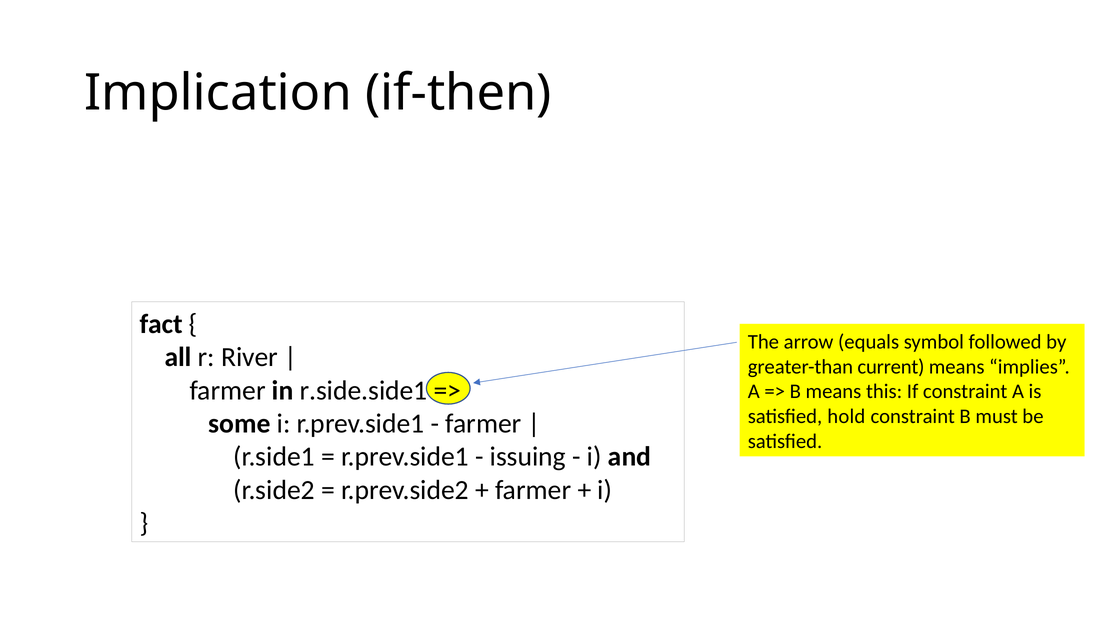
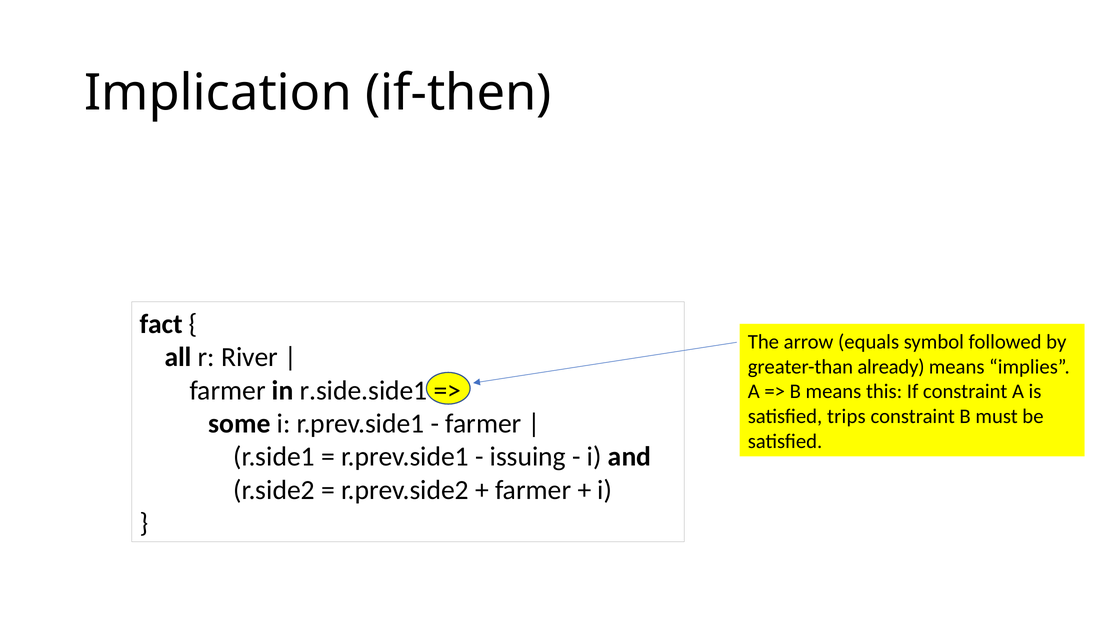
current: current -> already (891, 366)
hold: hold -> trips (846, 416)
